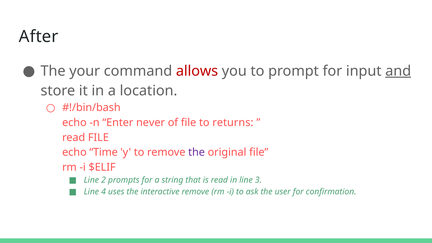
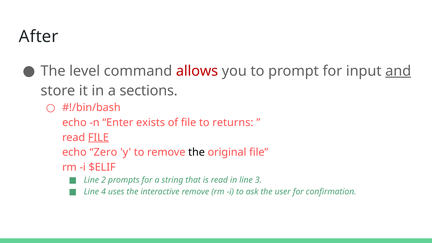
your: your -> level (85, 71)
location: location -> sections (149, 91)
never: never -> exists (151, 123)
FILE underline: none -> present (98, 137)
Time: Time -> Zero (103, 152)
the colour: purple -> black (197, 152)
